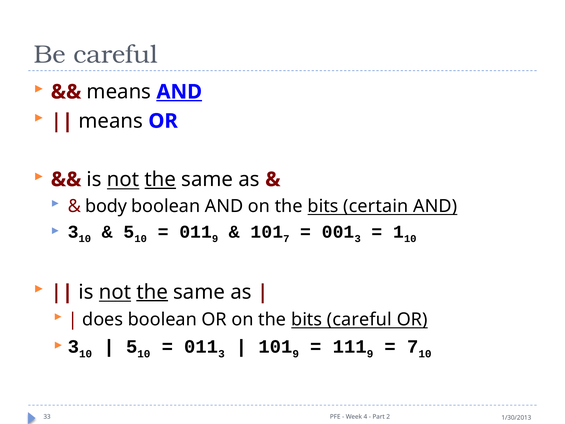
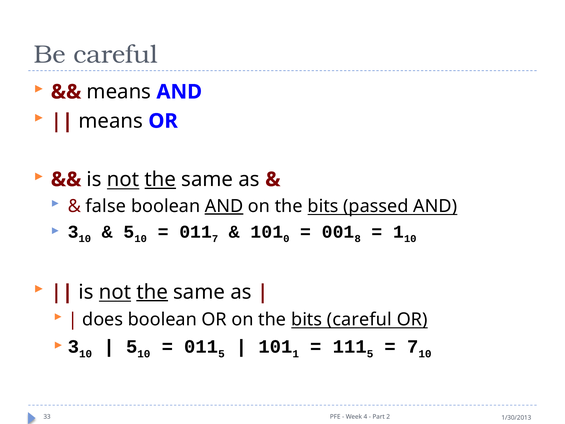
AND underline: present -> none (179, 92)
body: body -> false (106, 206)
AND underline: none -> present (224, 206)
certain: certain -> passed (376, 206)
9: 9 -> 7 (215, 239)
7: 7 -> 0 (286, 239)
3: 3 -> 8 (358, 239)
3: 3 -> 5 (221, 354)
9: 9 -> 1 (296, 354)
9: 9 -> 5 (370, 354)
